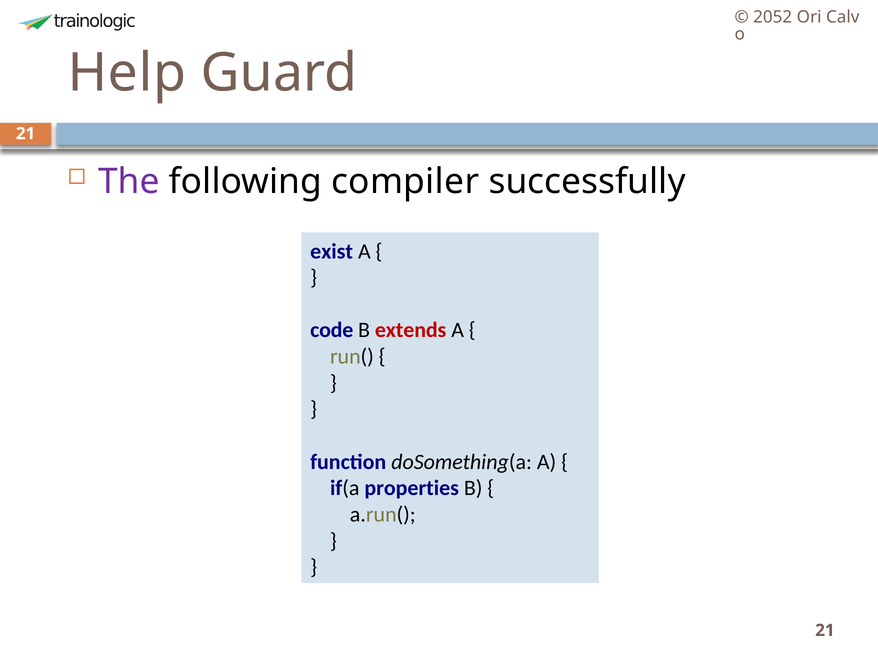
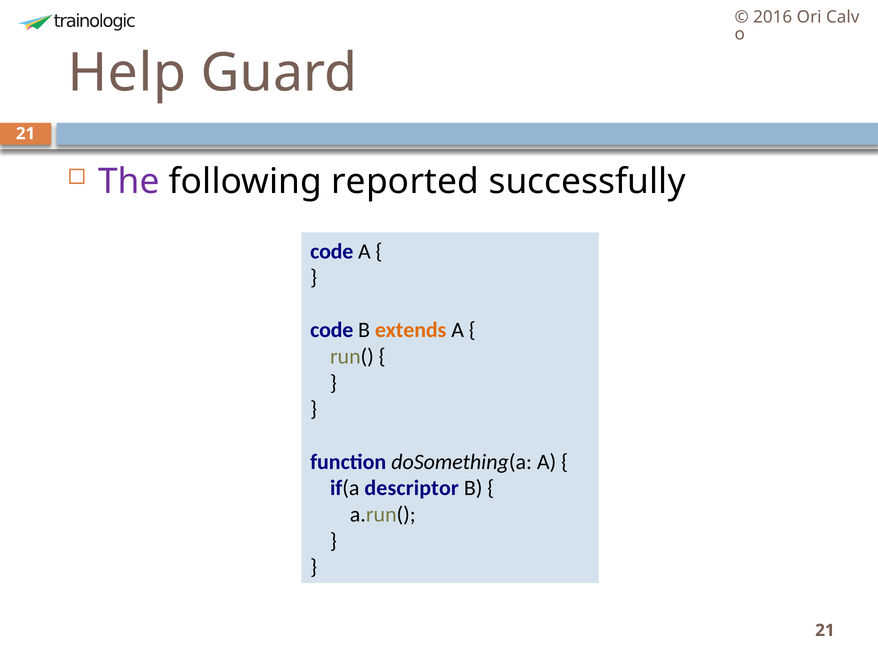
2052: 2052 -> 2016 (773, 17)
compiler: compiler -> reported (405, 182)
exist: exist -> code (332, 251)
extends colour: red -> orange (411, 330)
properties: properties -> descriptor (412, 489)
